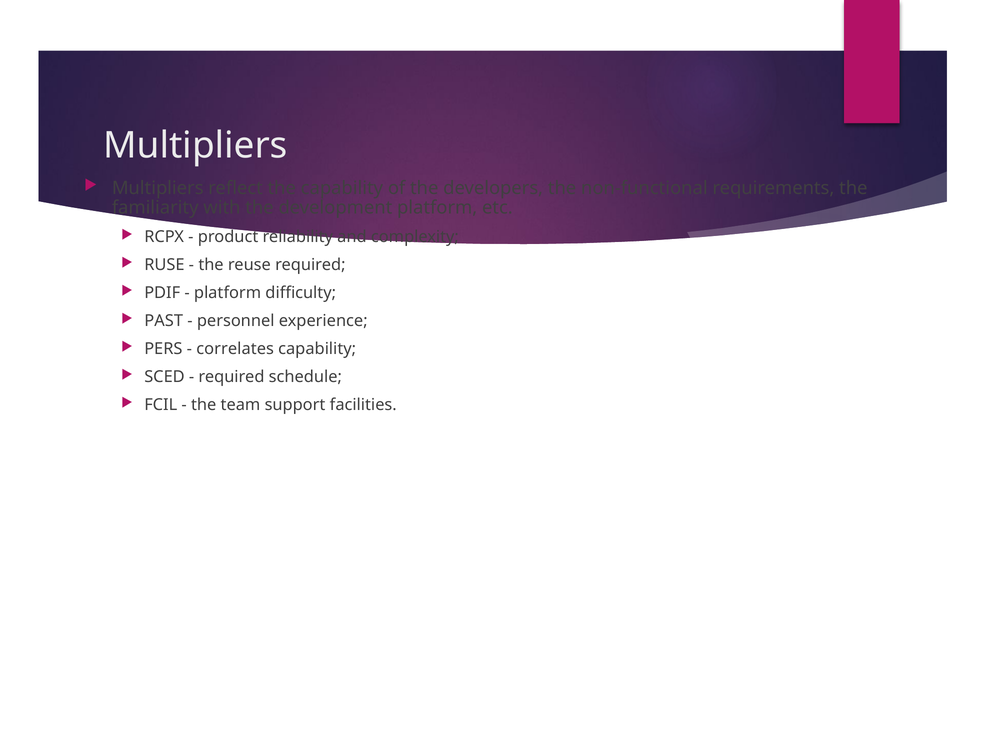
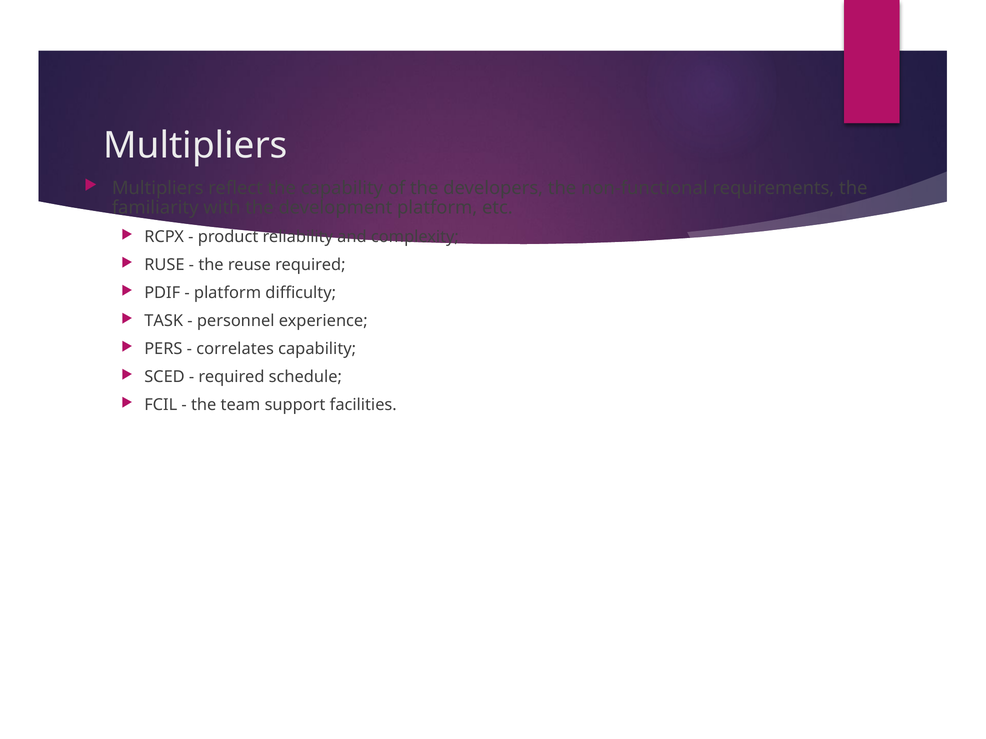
PAST: PAST -> TASK (164, 321)
